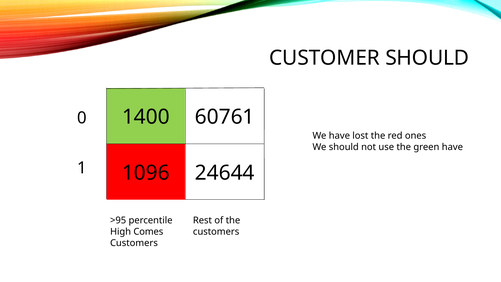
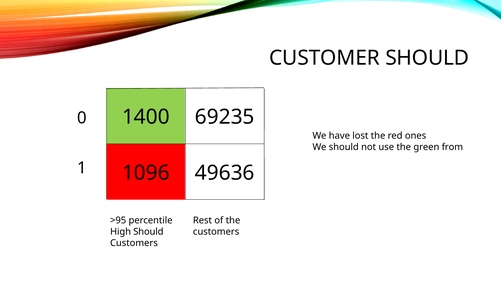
60761: 60761 -> 69235 (225, 117)
green have: have -> from (452, 147)
24644: 24644 -> 49636 (225, 173)
High Comes: Comes -> Should (148, 232)
